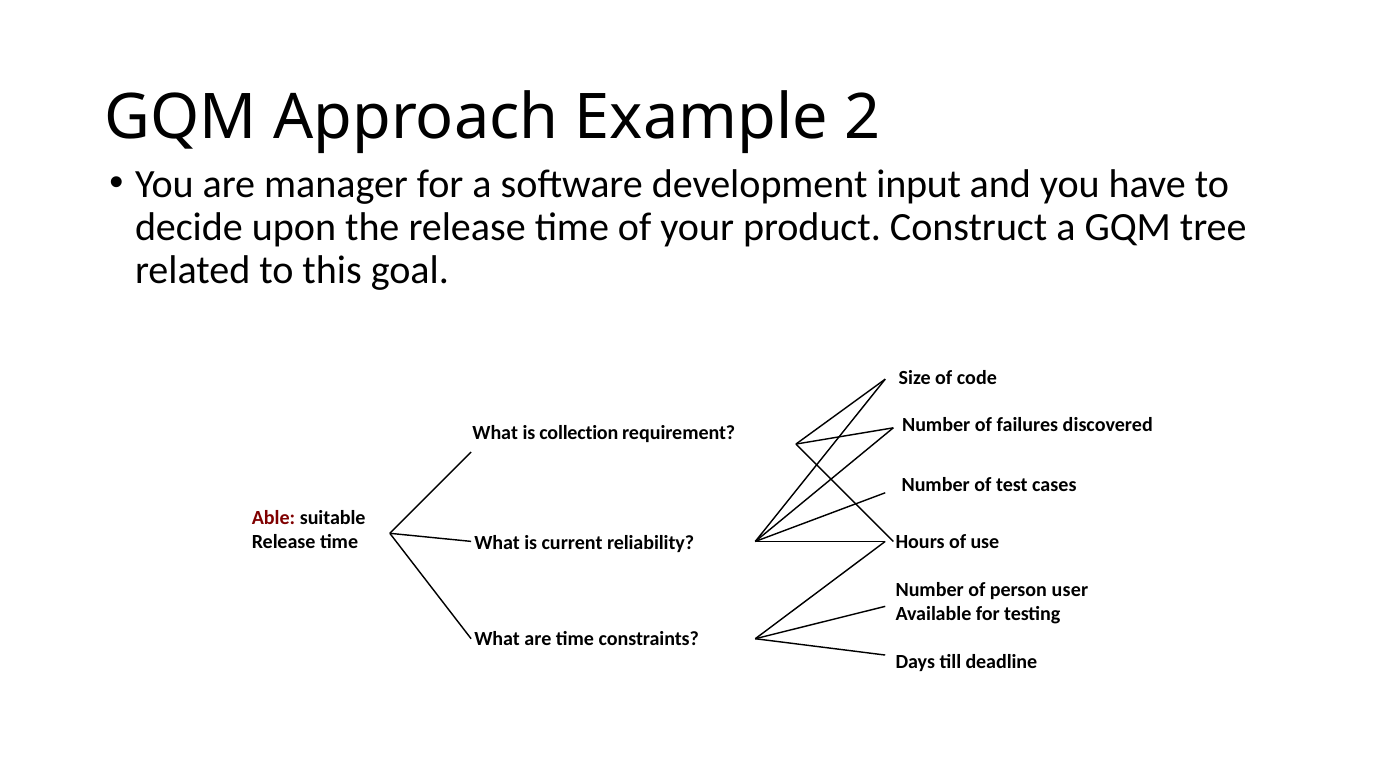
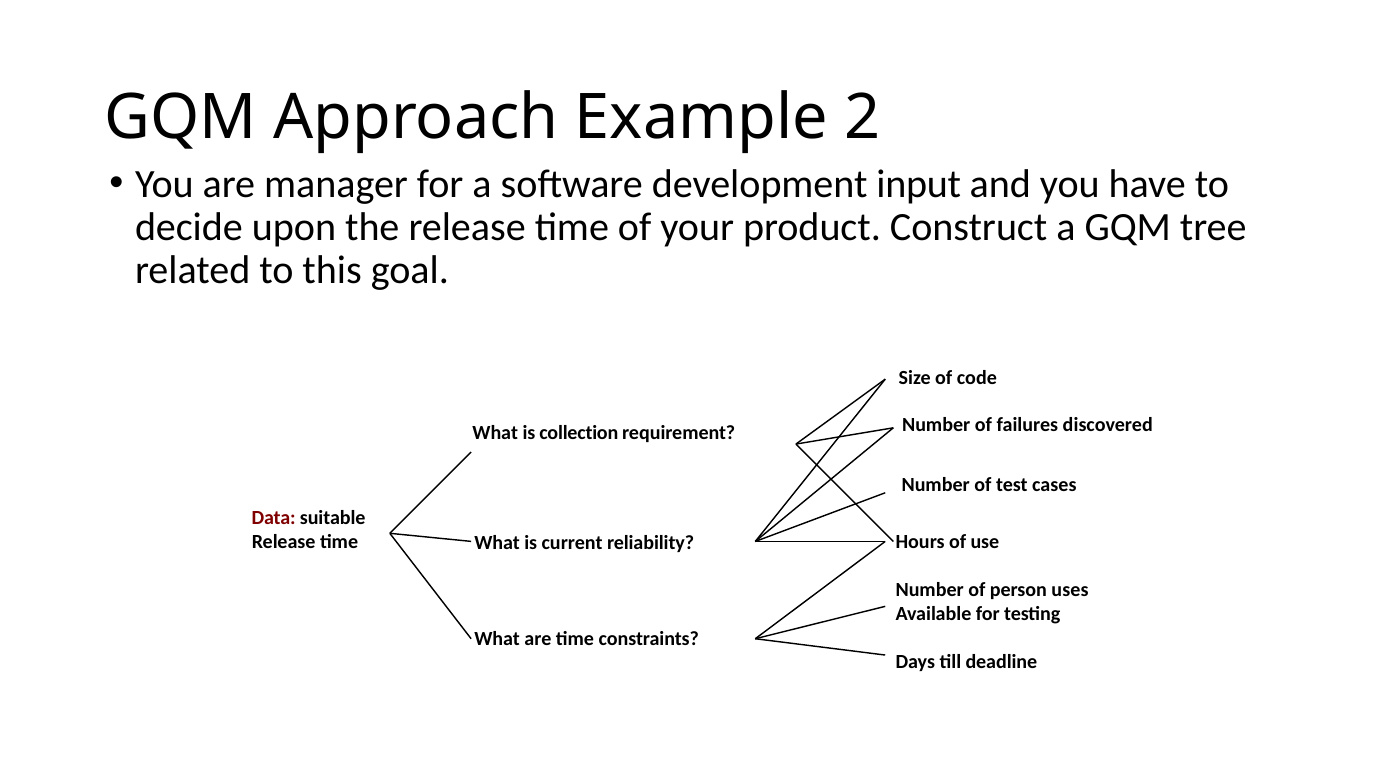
Able: Able -> Data (274, 518)
user: user -> uses (1070, 590)
